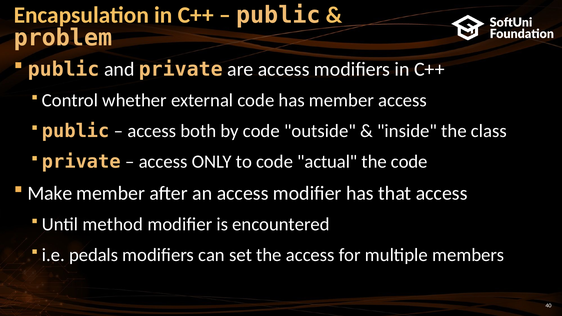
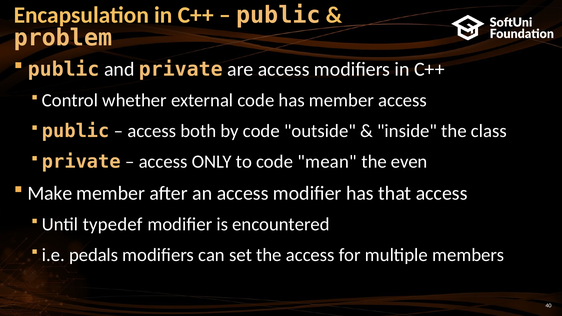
actual: actual -> mean (327, 162)
the code: code -> even (409, 162)
method: method -> typedef (113, 225)
